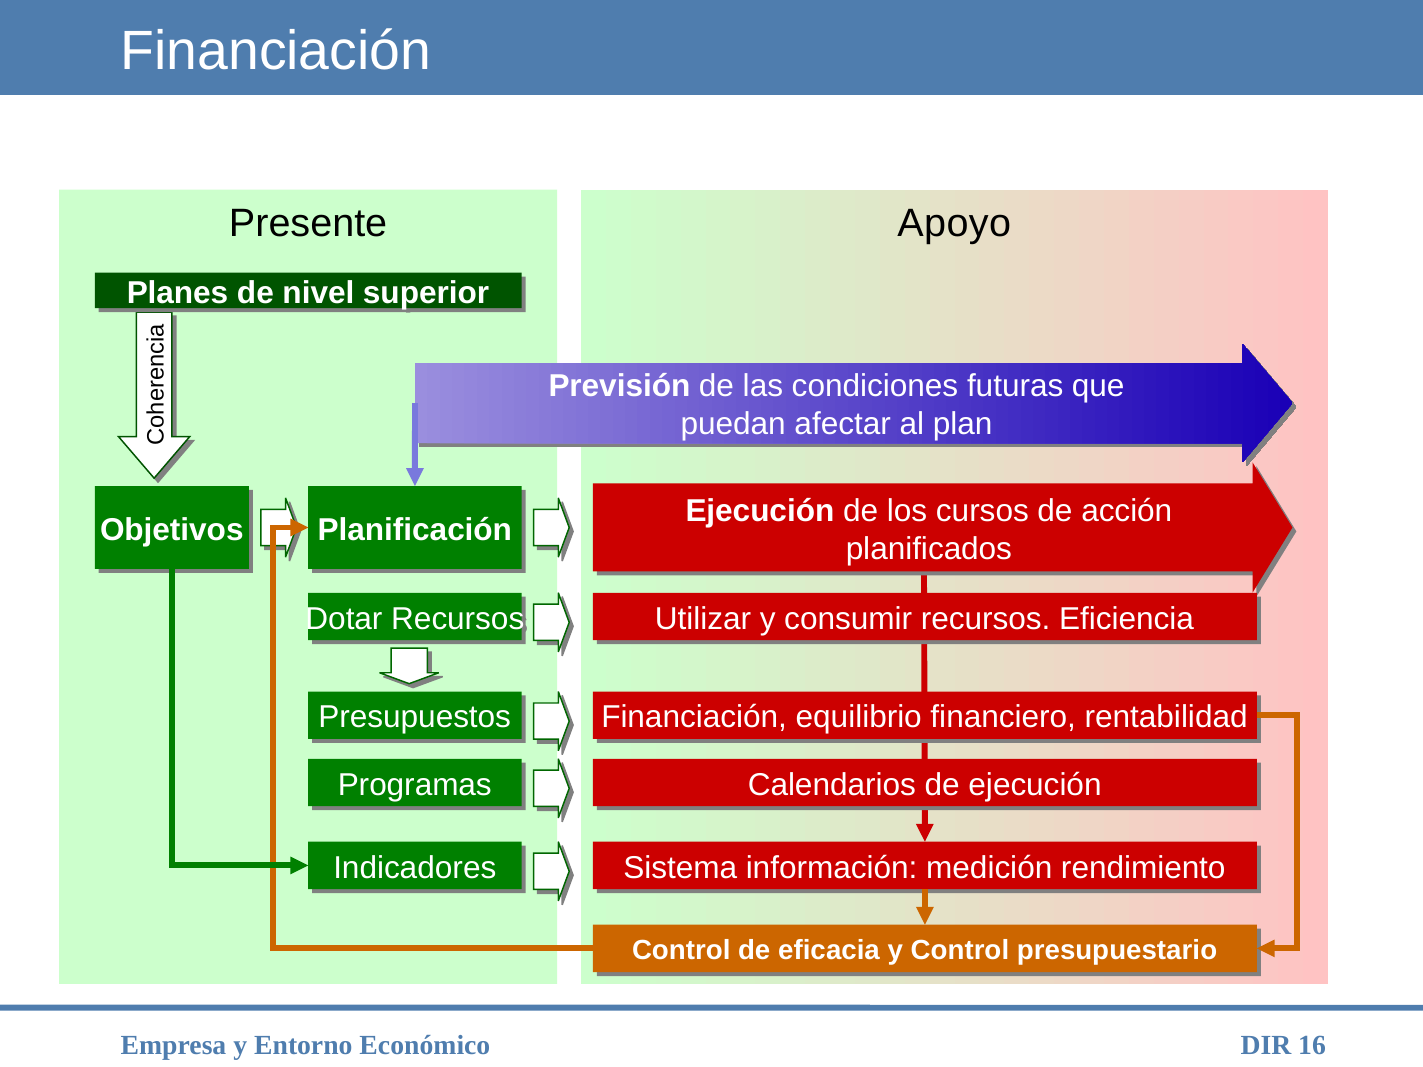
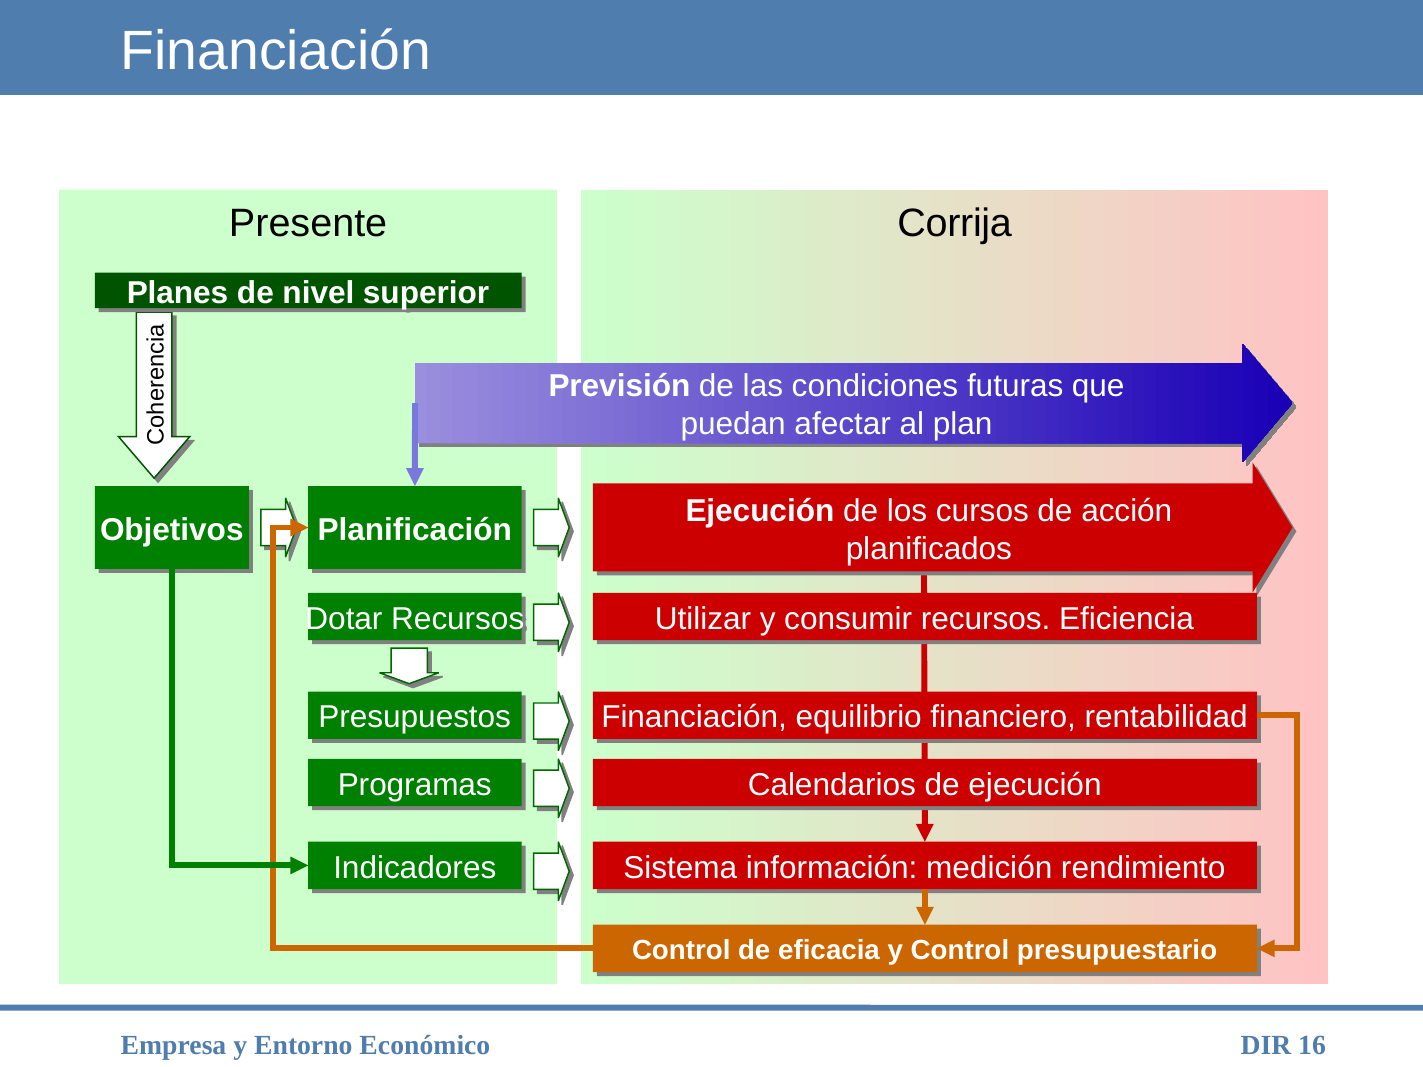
Apoyo: Apoyo -> Corrija (955, 223)
